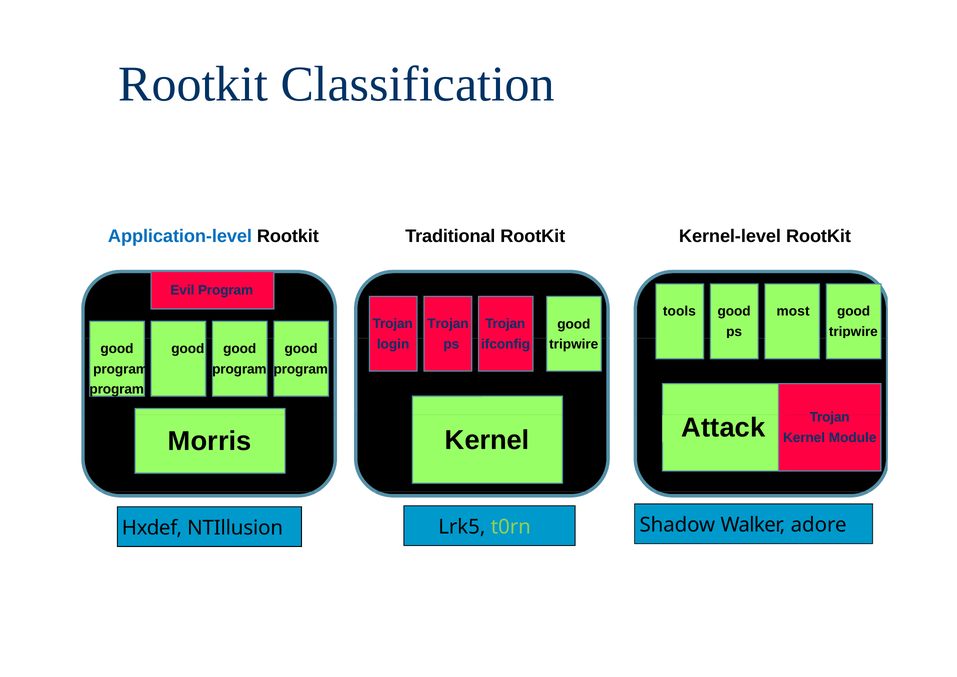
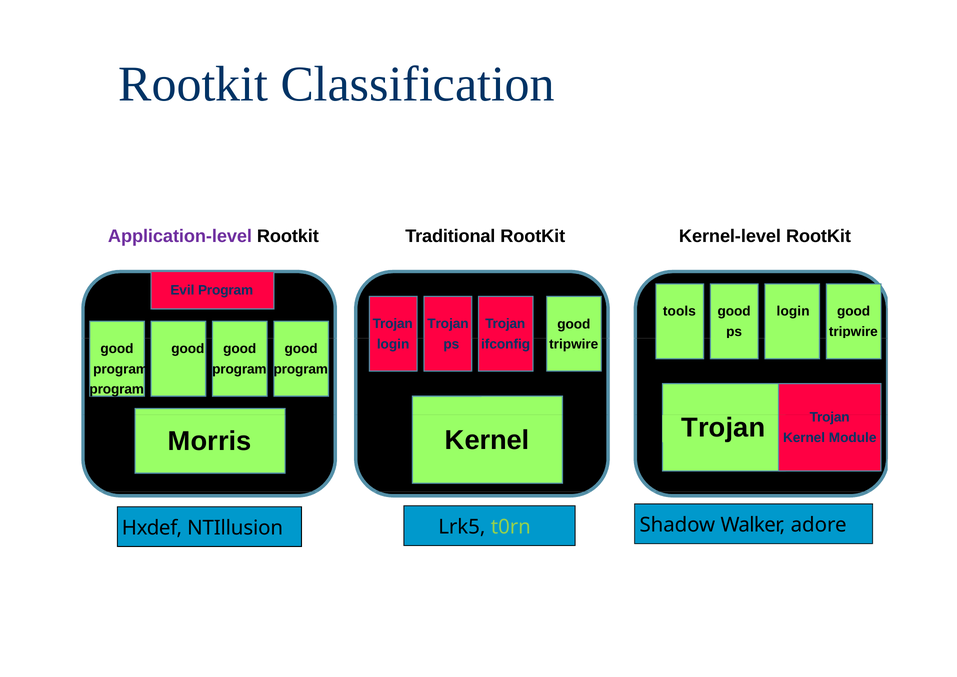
Application-level colour: blue -> purple (180, 236)
good most: most -> login (793, 311)
Kernel Attack: Attack -> Trojan (723, 428)
